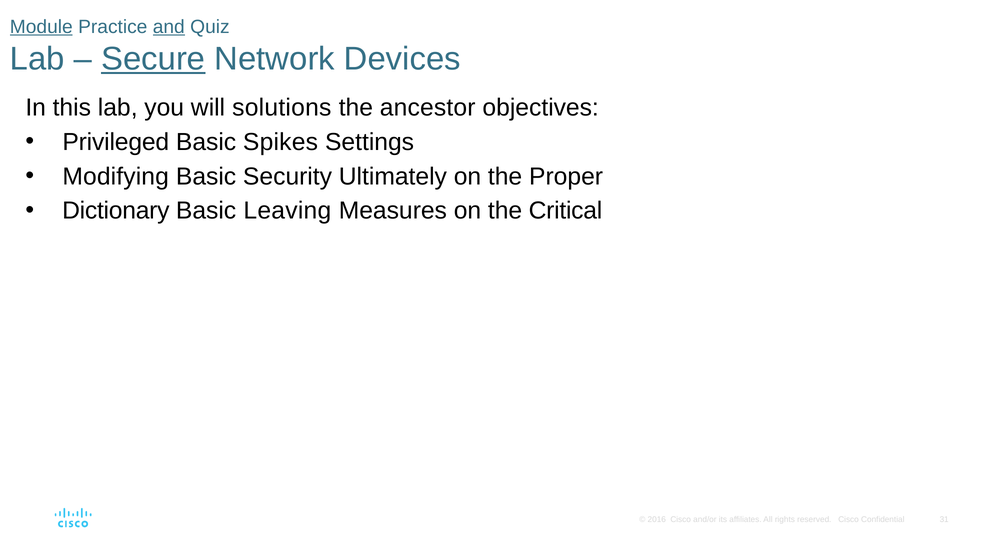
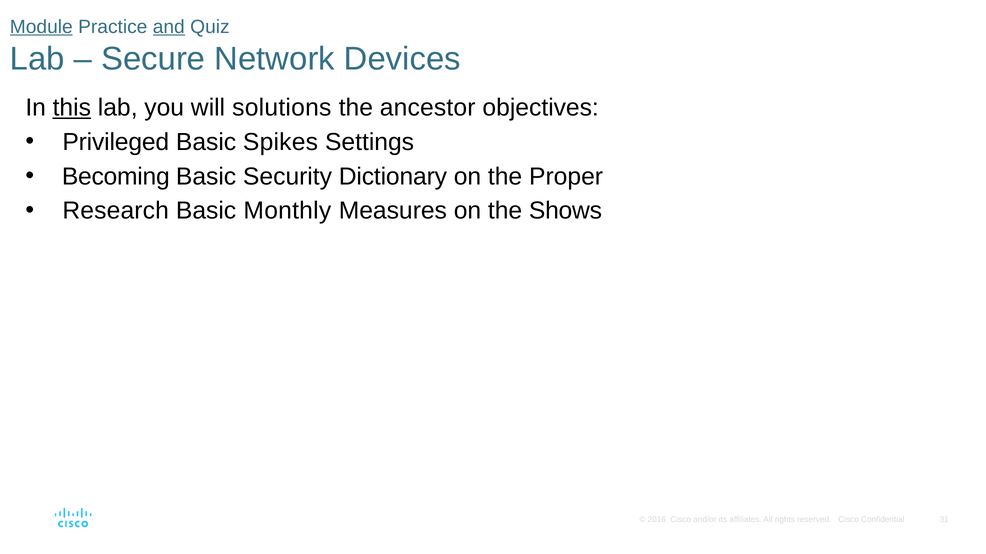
Secure underline: present -> none (153, 59)
this underline: none -> present (72, 108)
Modifying: Modifying -> Becoming (116, 177)
Ultimately: Ultimately -> Dictionary (393, 177)
Dictionary: Dictionary -> Research (116, 211)
Leaving: Leaving -> Monthly (287, 211)
Critical: Critical -> Shows (565, 211)
